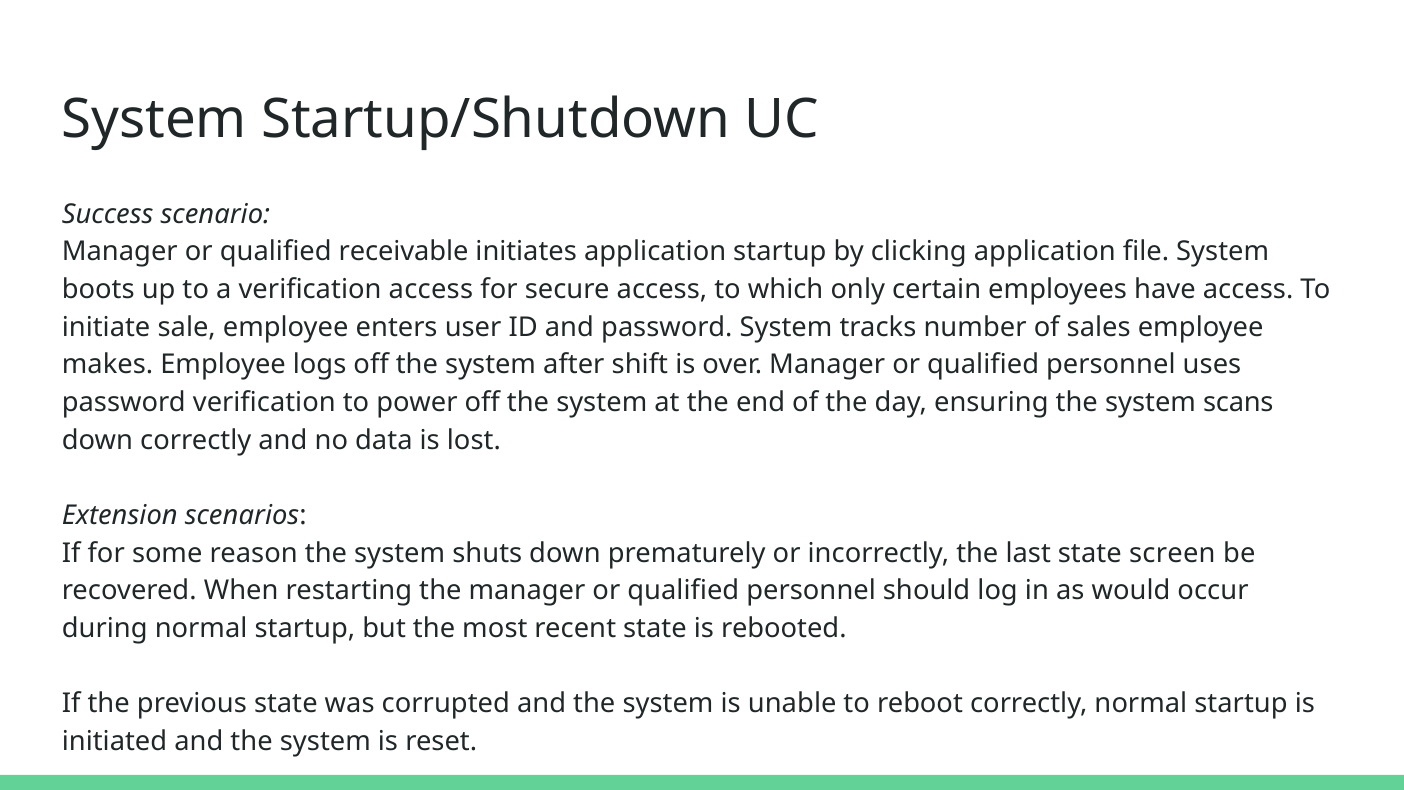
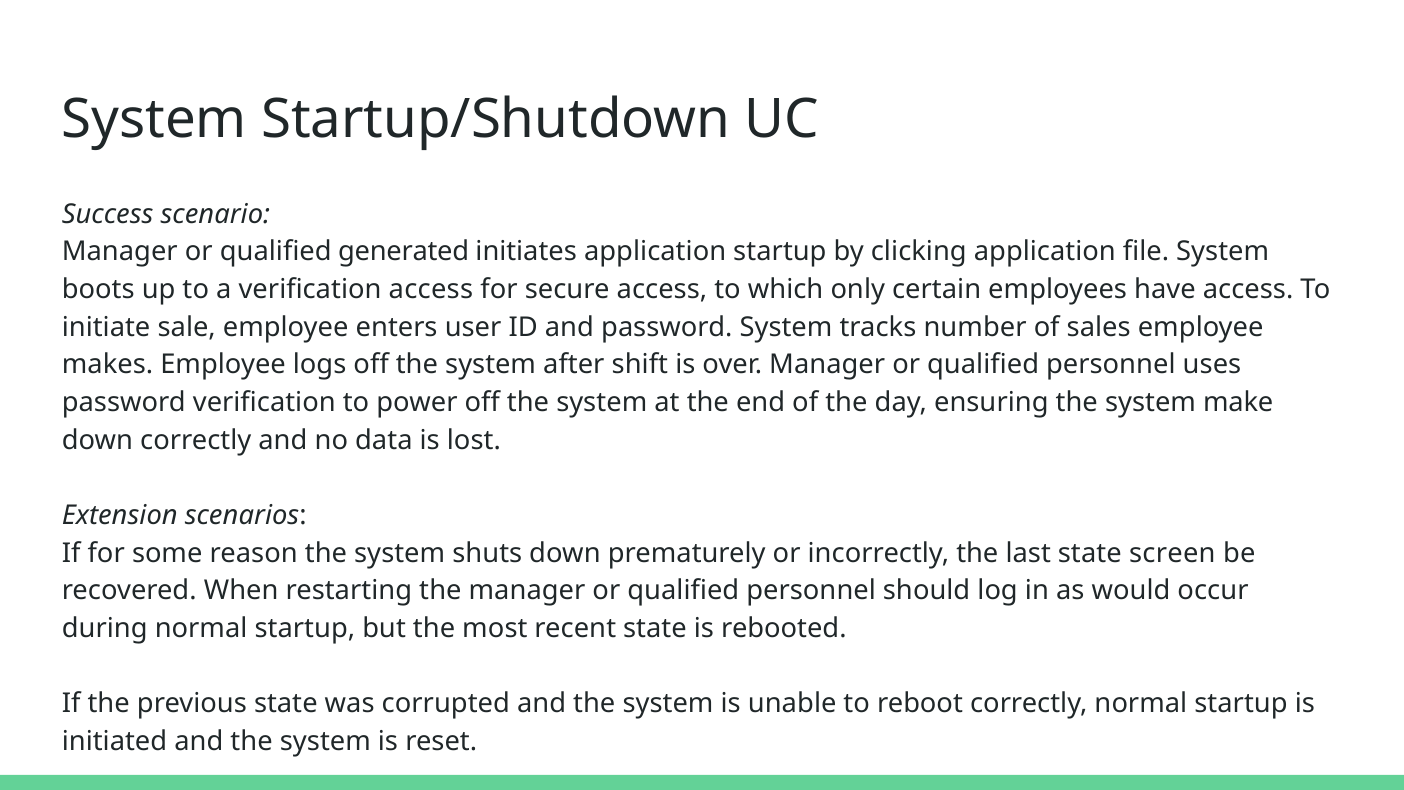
receivable: receivable -> generated (404, 252)
scans: scans -> make (1238, 402)
